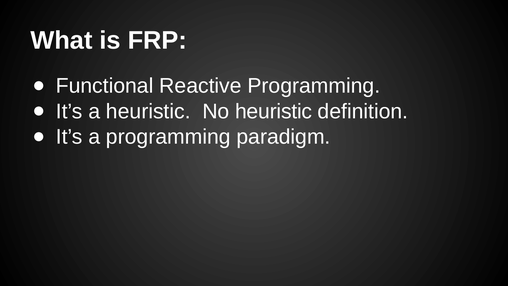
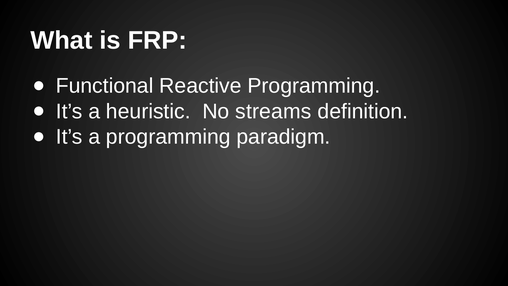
No heuristic: heuristic -> streams (273, 111)
